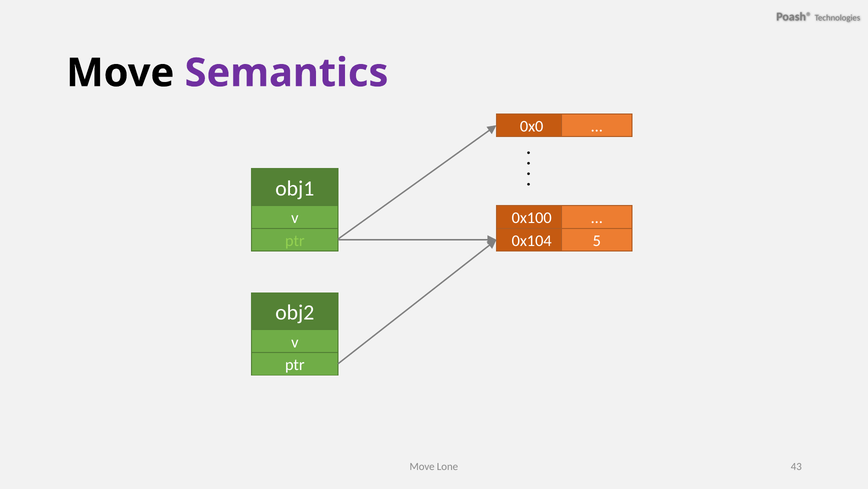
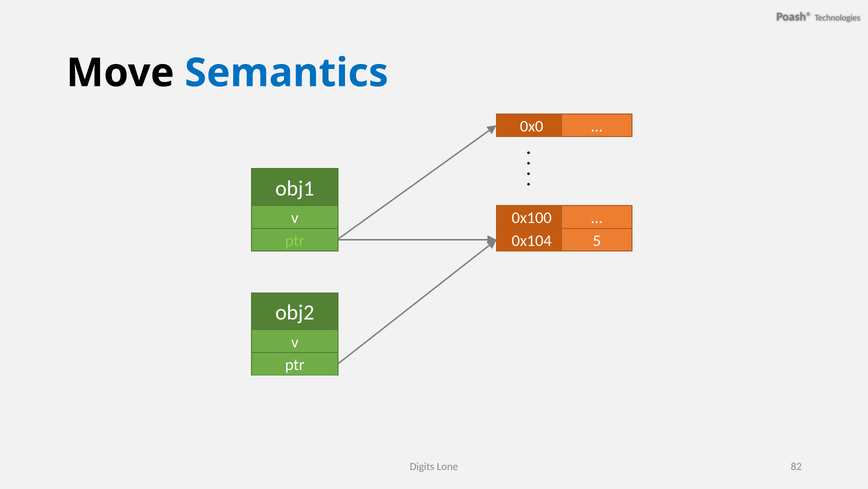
Semantics colour: purple -> blue (287, 73)
Move: Move -> Digits (422, 466)
43: 43 -> 82 (796, 466)
